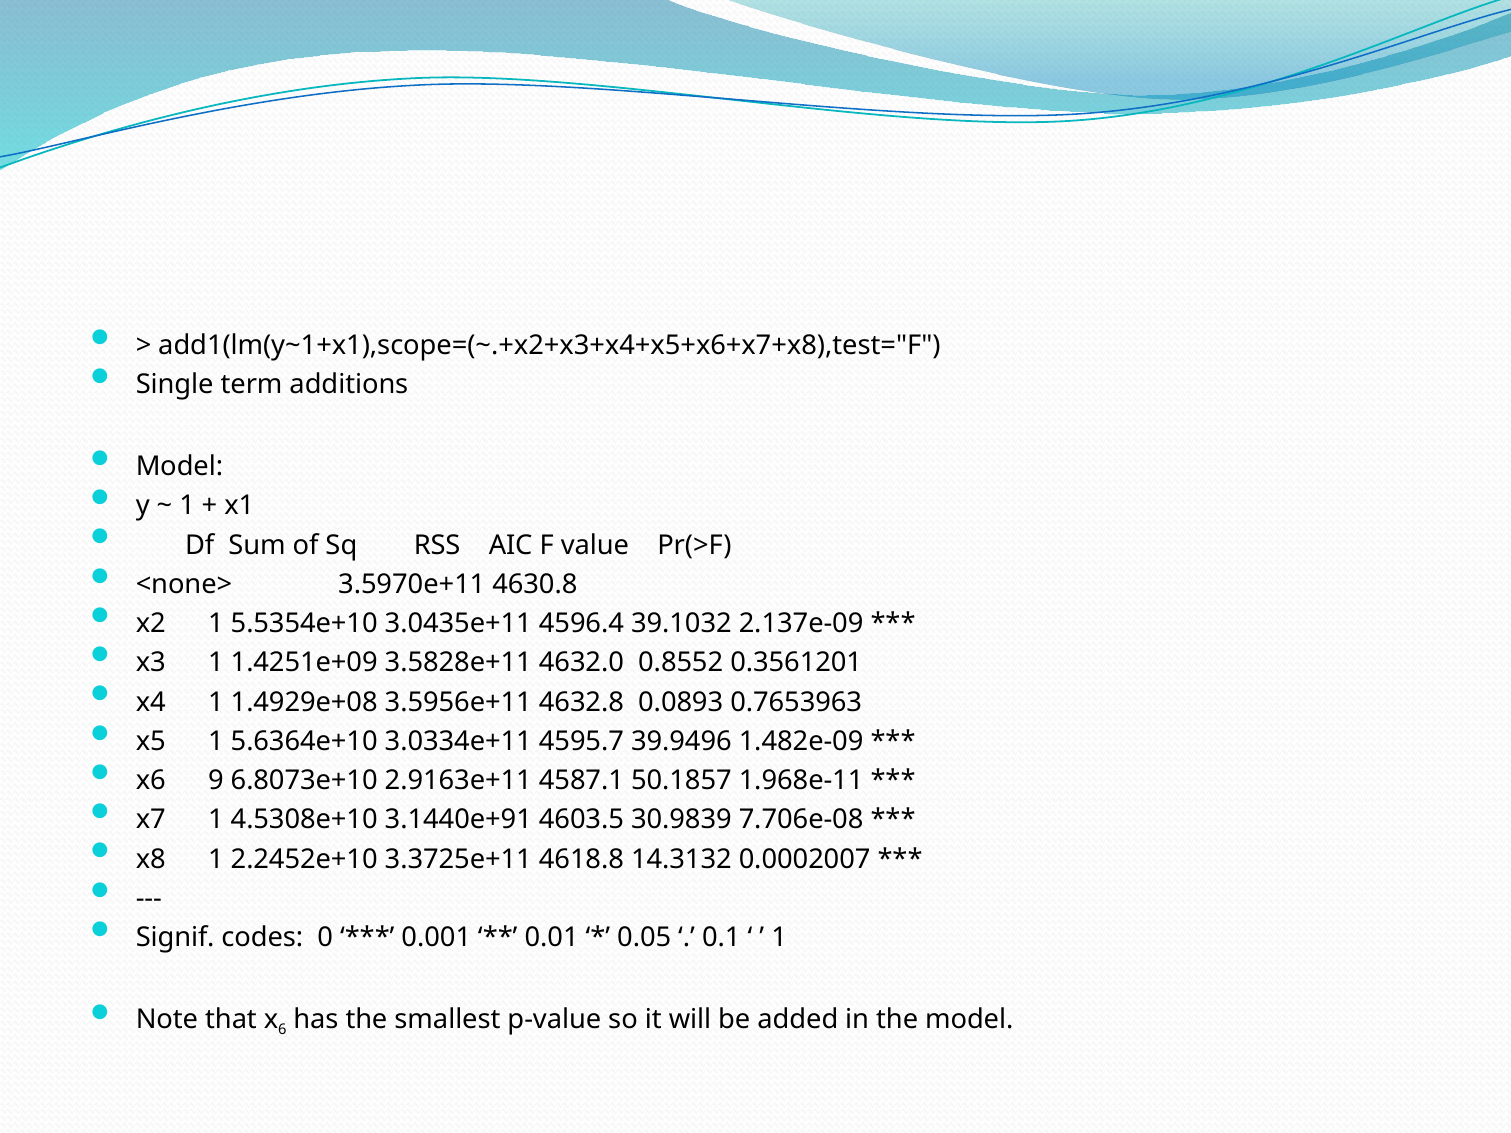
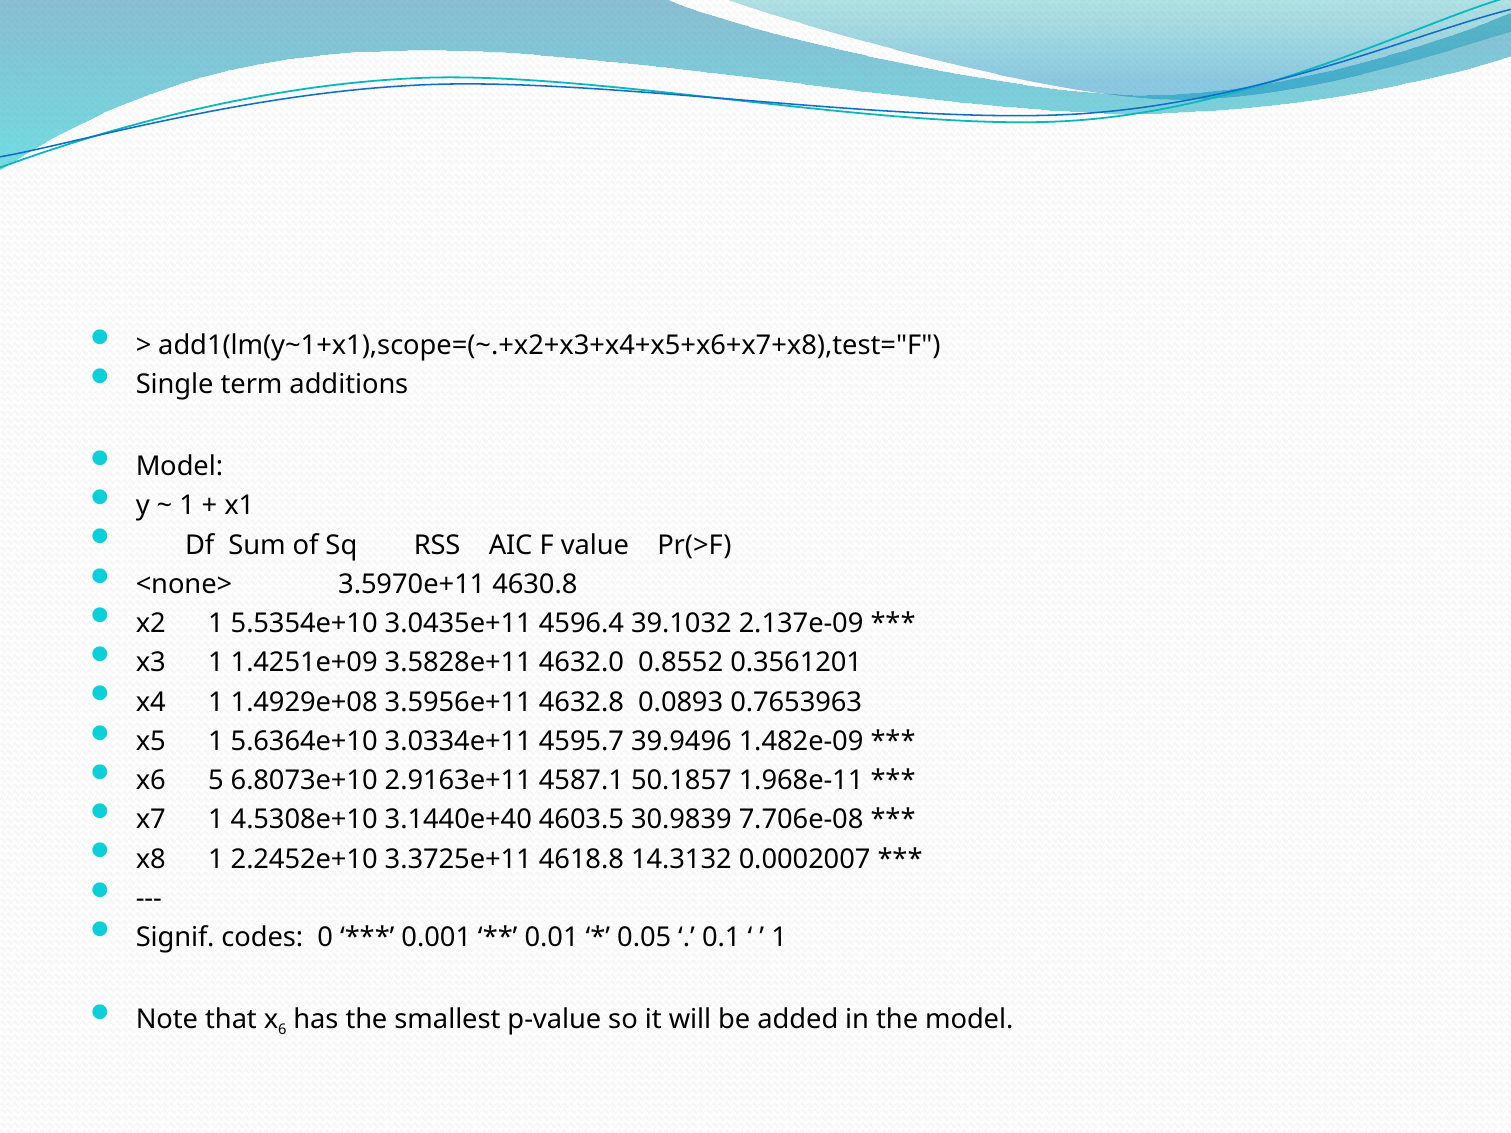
9: 9 -> 5 (216, 781)
3.1440e+91: 3.1440e+91 -> 3.1440e+40 (458, 820)
